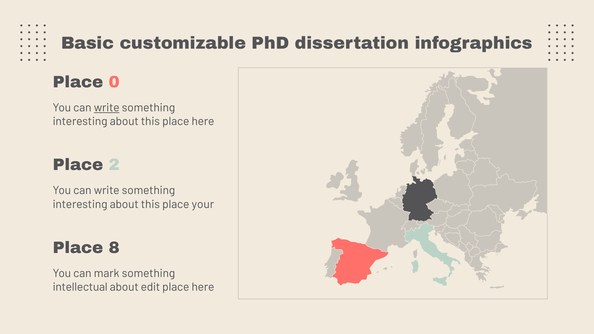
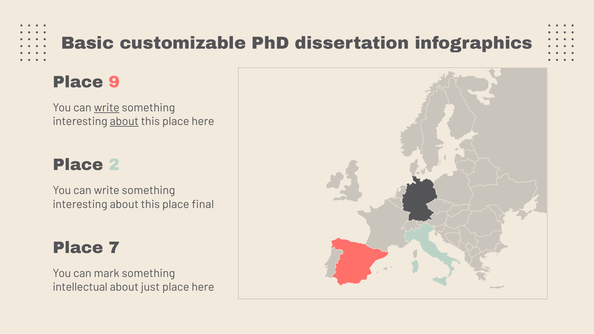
0: 0 -> 9 (114, 82)
about underline: none -> present (124, 122)
your: your -> final (203, 204)
8: 8 -> 7 (114, 248)
edit: edit -> just (150, 287)
